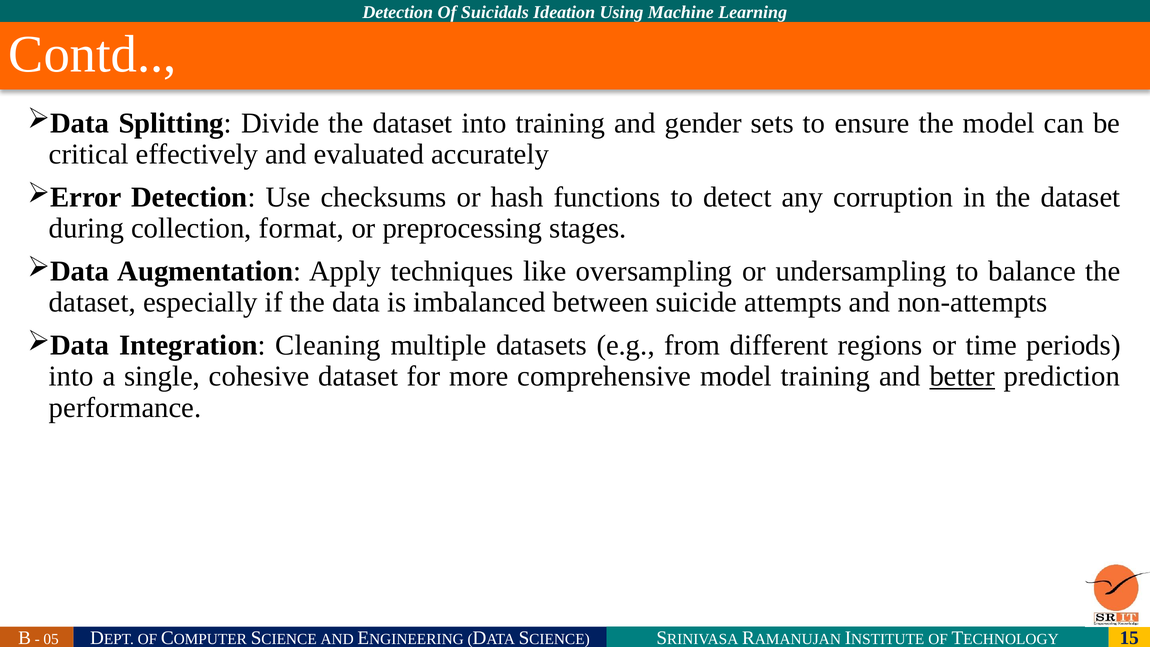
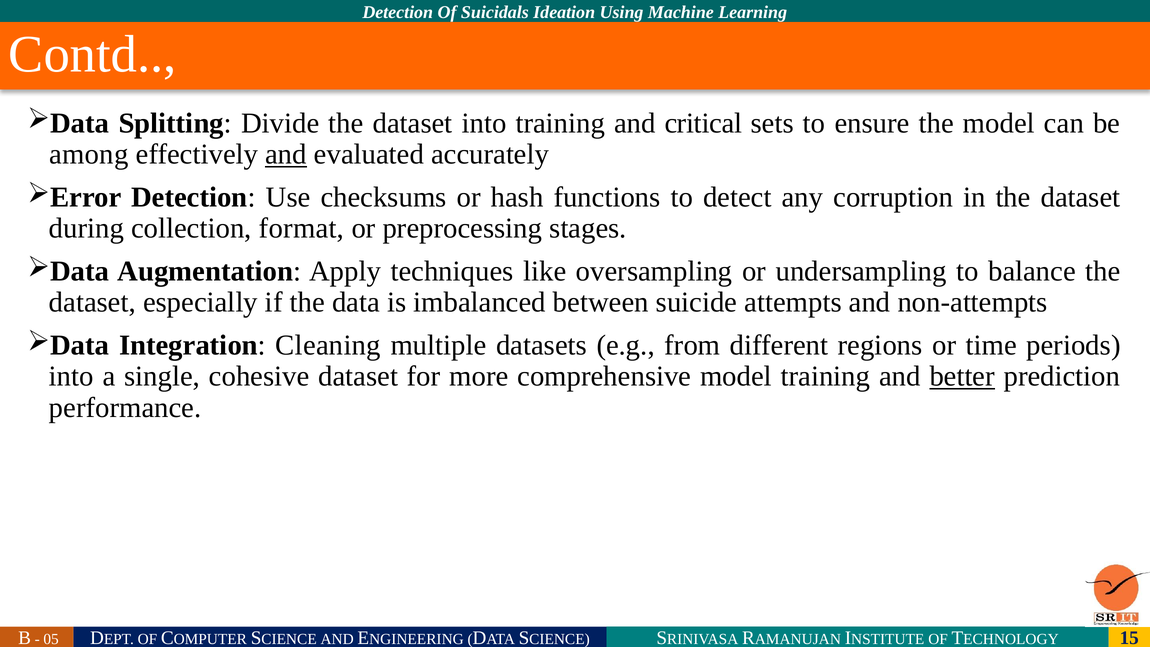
gender: gender -> critical (703, 123)
critical: critical -> among (89, 154)
and underline: none -> present (286, 154)
